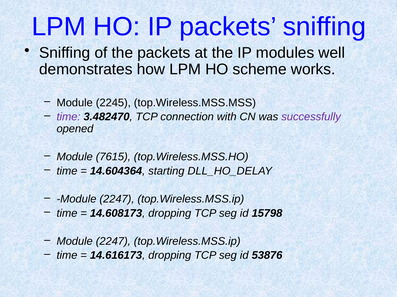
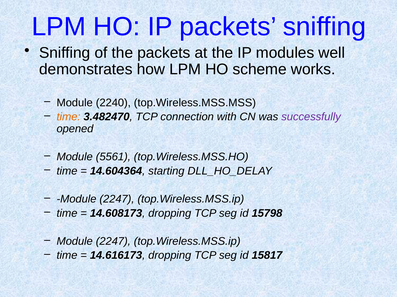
2245: 2245 -> 2240 (113, 103)
time colour: purple -> orange (69, 117)
7615: 7615 -> 5561 (113, 157)
53876: 53876 -> 15817 (267, 256)
